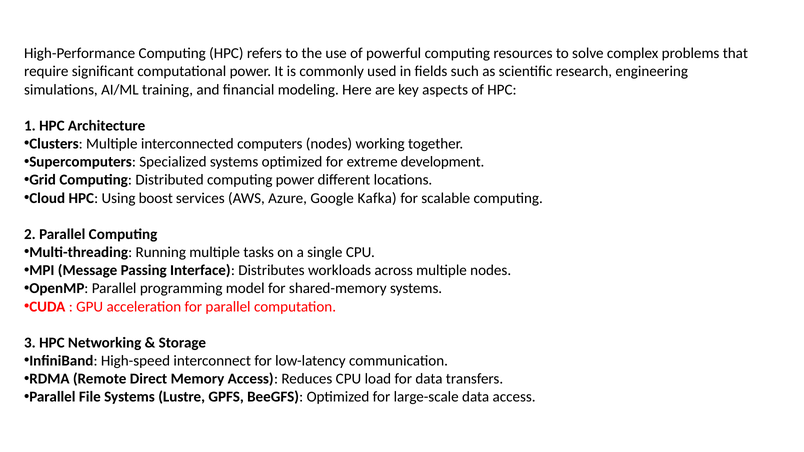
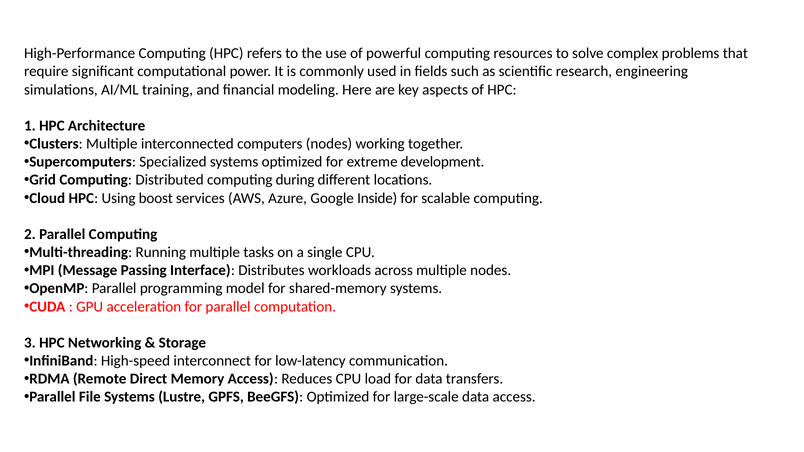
computing power: power -> during (295, 180)
Kafka: Kafka -> Inside (377, 198)
